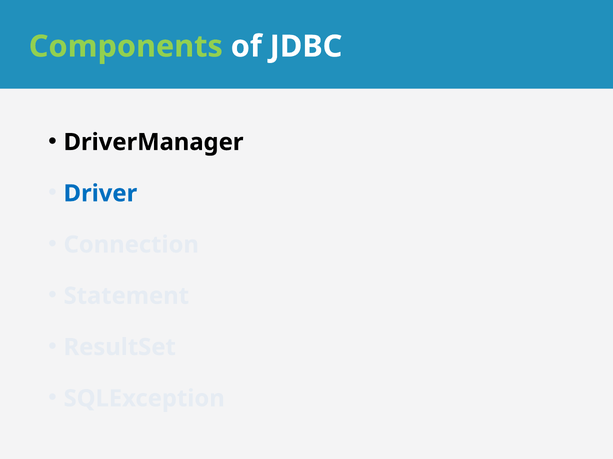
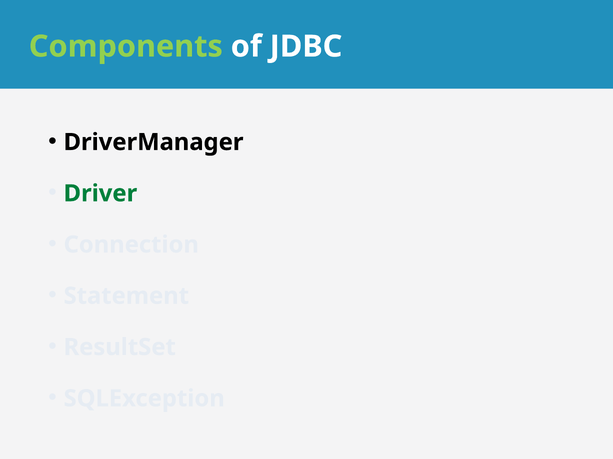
Driver colour: blue -> green (100, 194)
